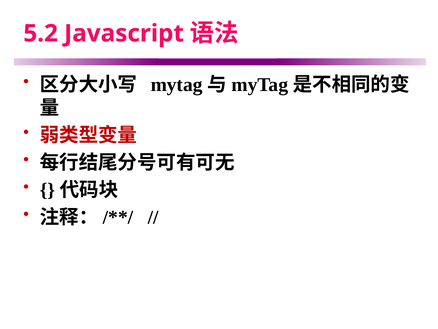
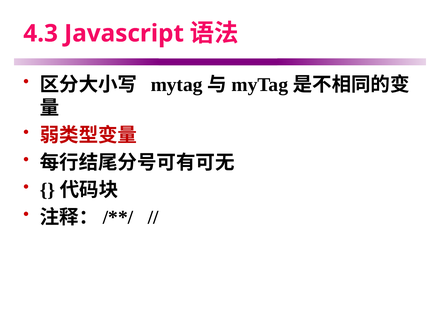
5.2: 5.2 -> 4.3 (41, 33)
